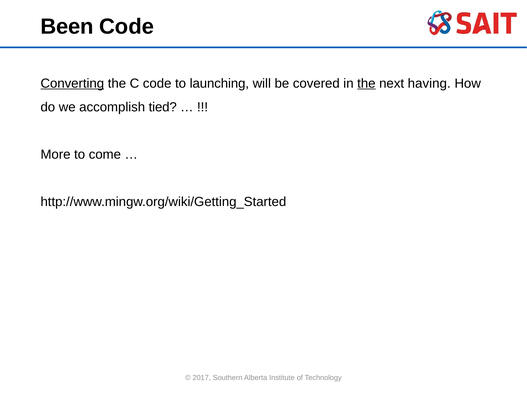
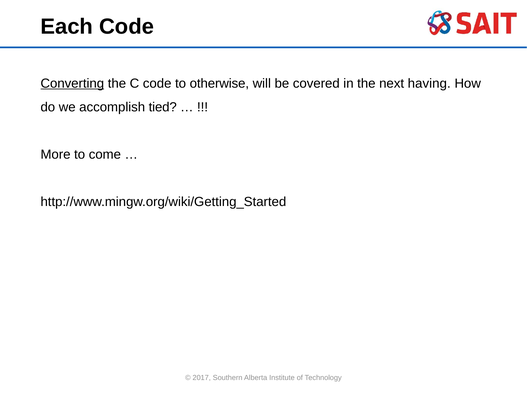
Been: Been -> Each (67, 26)
launching: launching -> otherwise (219, 83)
the underline: present -> none (366, 83)
